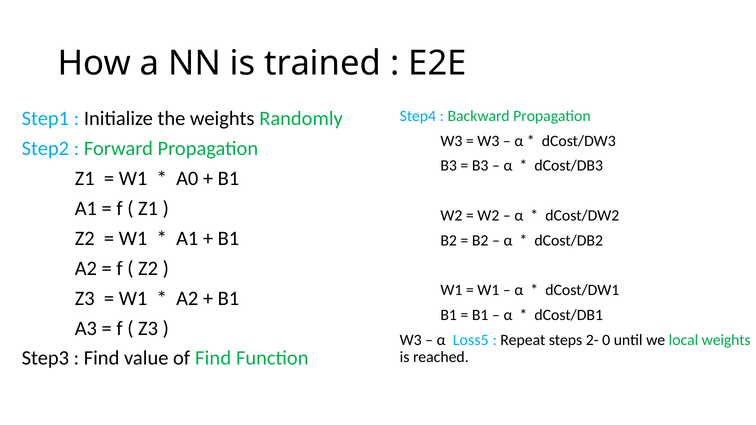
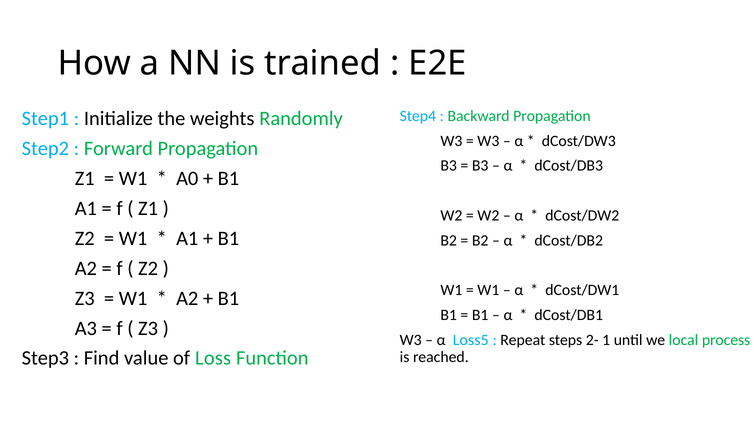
0: 0 -> 1 (606, 340)
local weights: weights -> process (726, 340)
of Find: Find -> Loss (213, 358)
